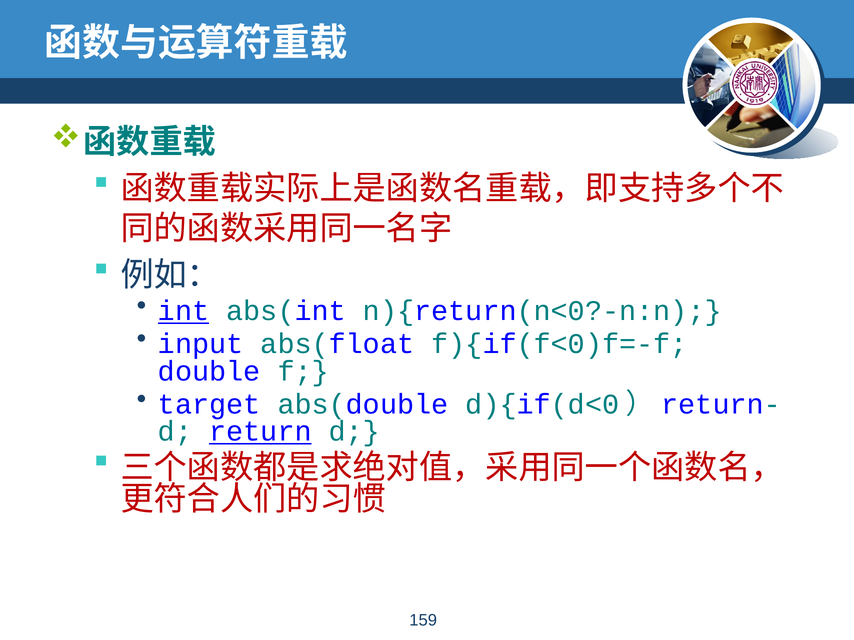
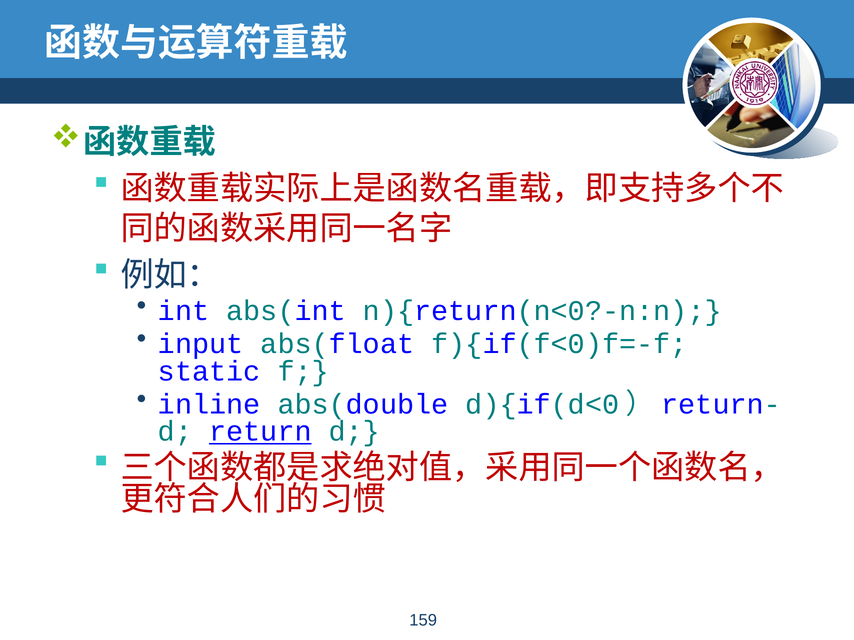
int underline: present -> none (184, 311)
double: double -> static (209, 372)
target: target -> inline (209, 405)
